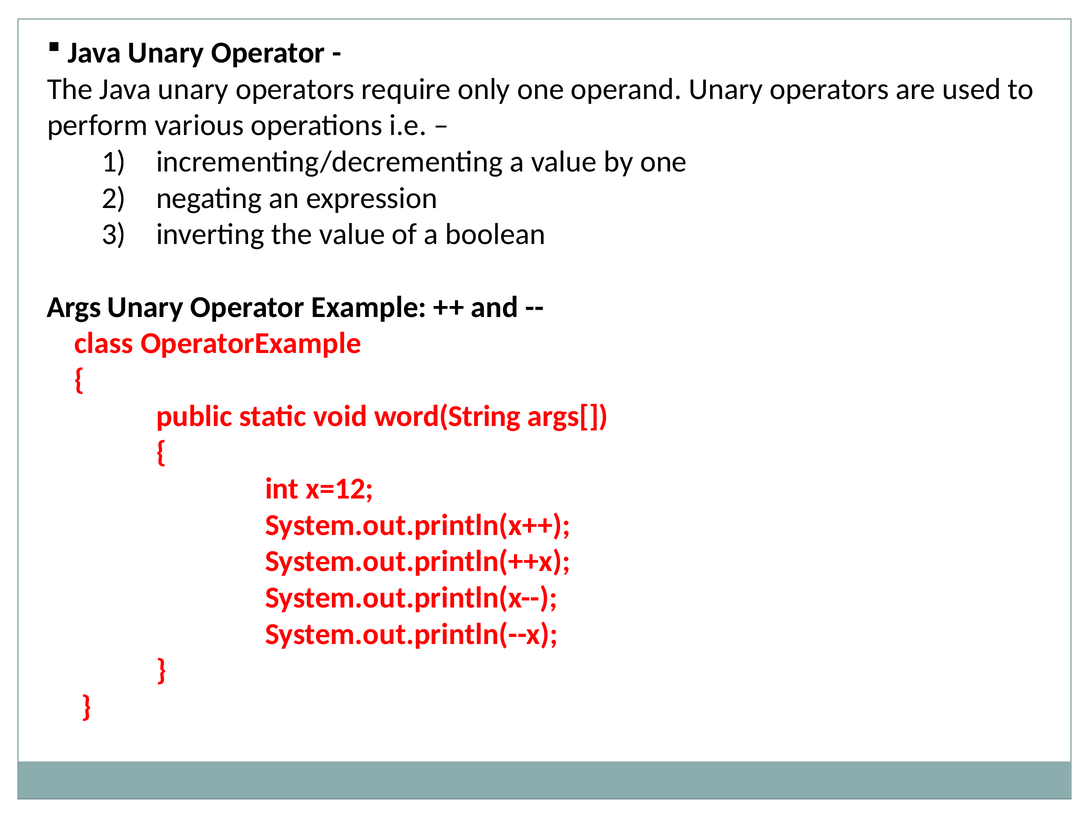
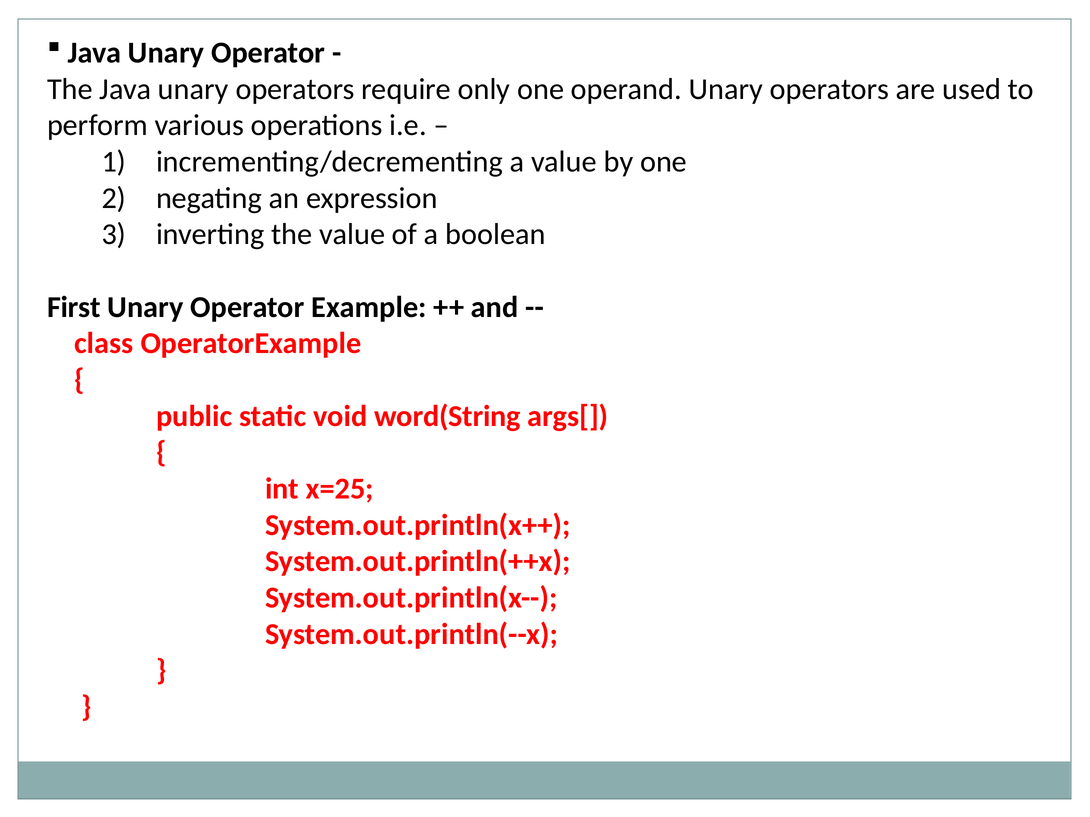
Args: Args -> First (74, 307)
x=12: x=12 -> x=25 (340, 489)
